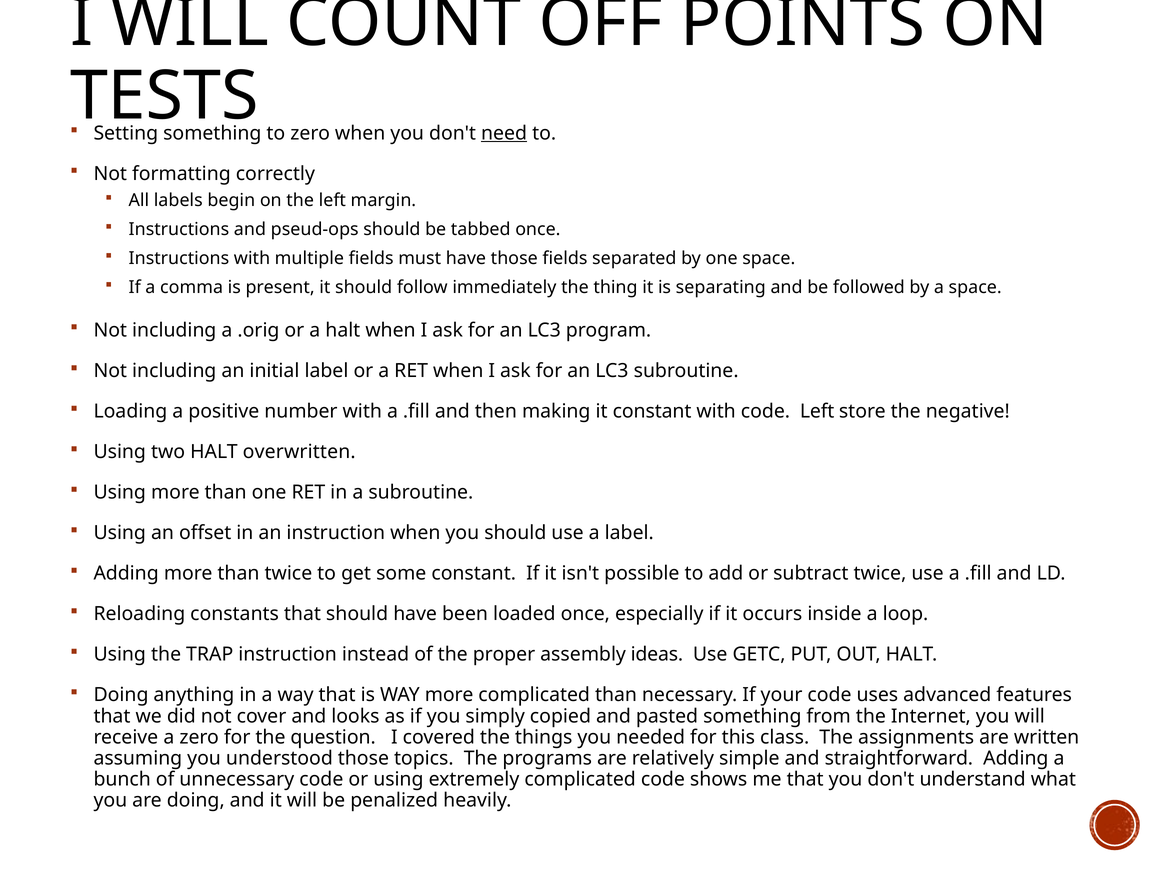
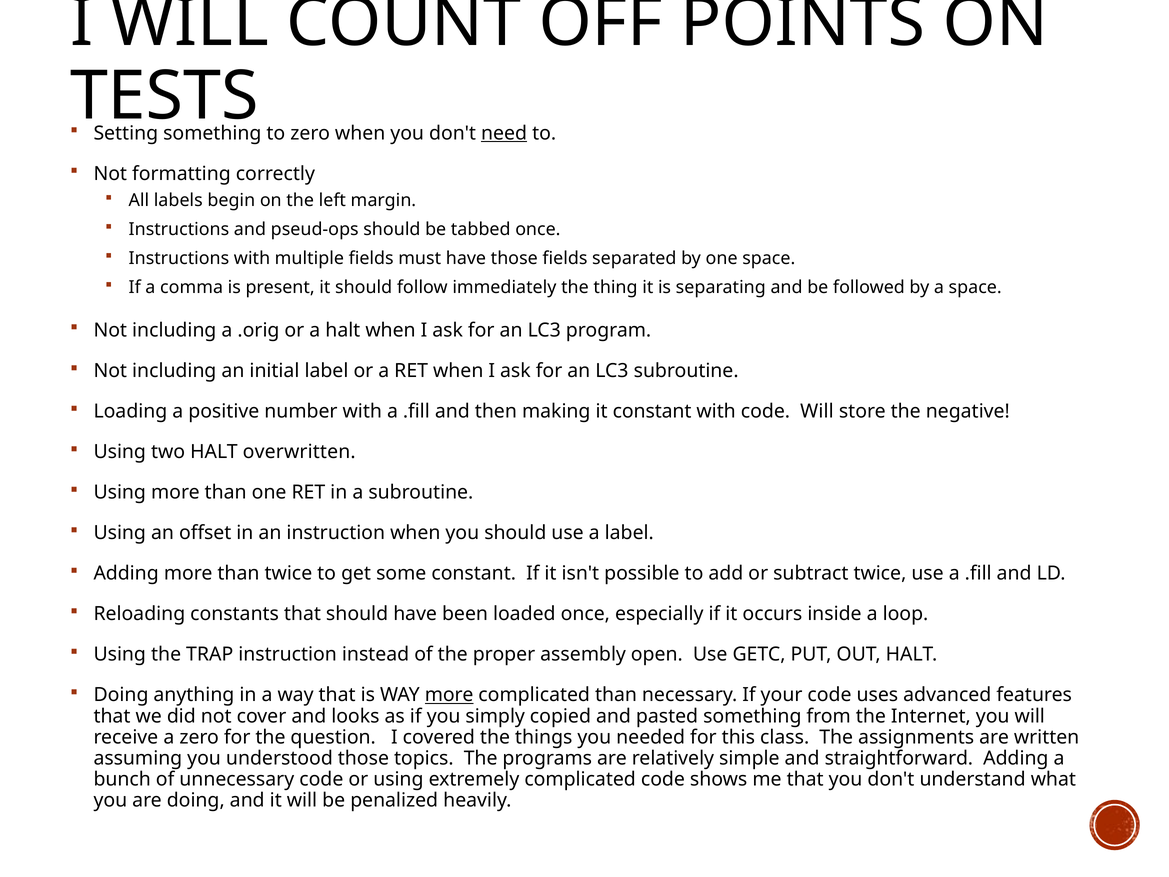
code Left: Left -> Will (817, 411)
ideas: ideas -> open (657, 654)
more underline: none -> present (449, 695)
